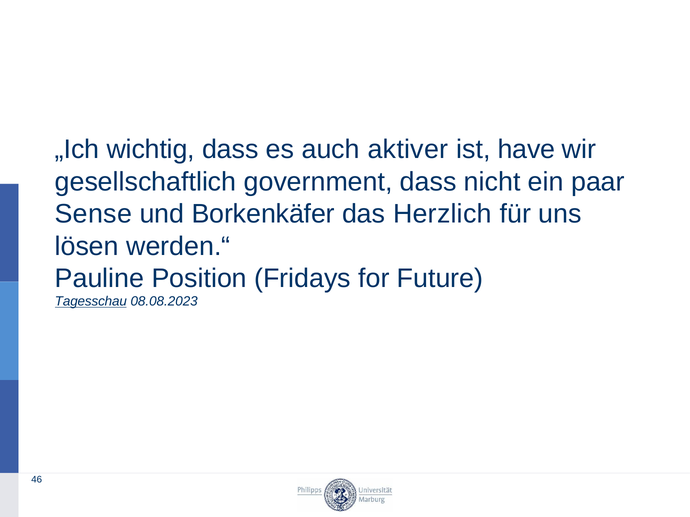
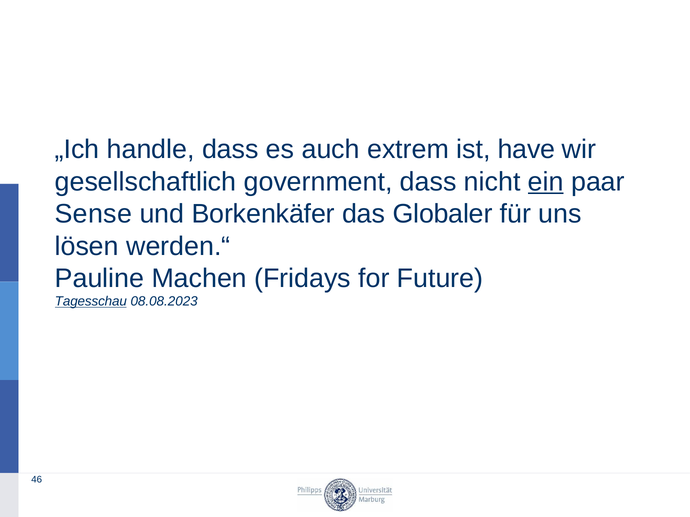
wichtig: wichtig -> handle (151, 150)
aktiver: aktiver -> extrem (408, 150)
ein underline: none -> present (546, 182)
Herzlich: Herzlich -> Globaler (443, 214)
Position: Position -> Machen (199, 279)
